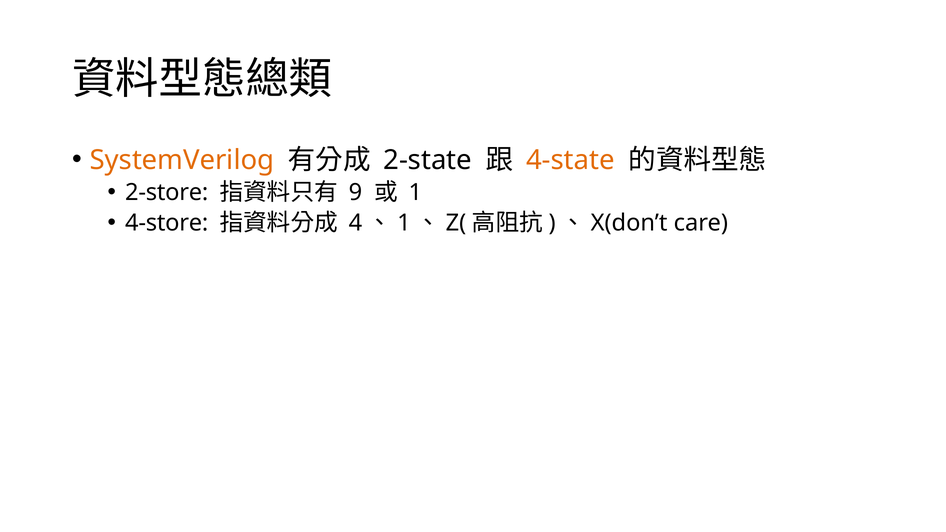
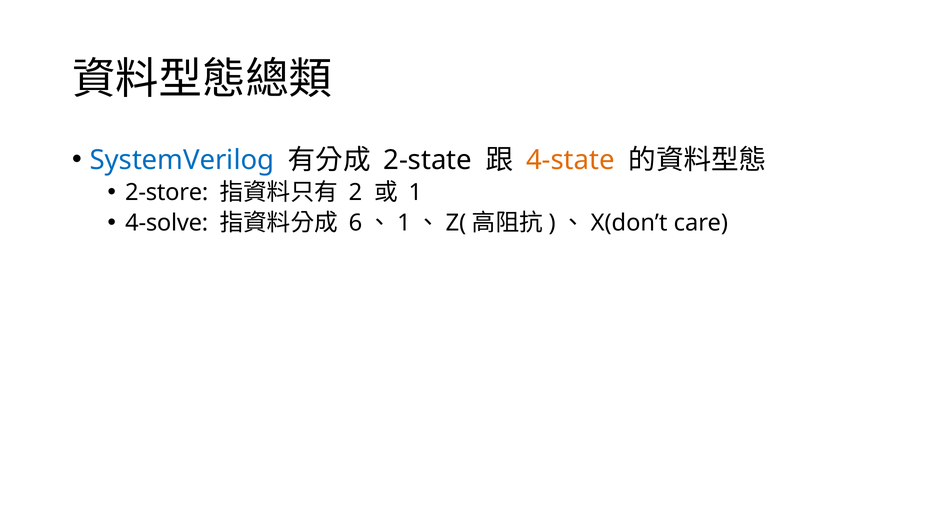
SystemVerilog colour: orange -> blue (182, 160)
9: 9 -> 2 (355, 193)
4-store: 4-store -> 4-solve (167, 223)
4: 4 -> 6 (355, 223)
